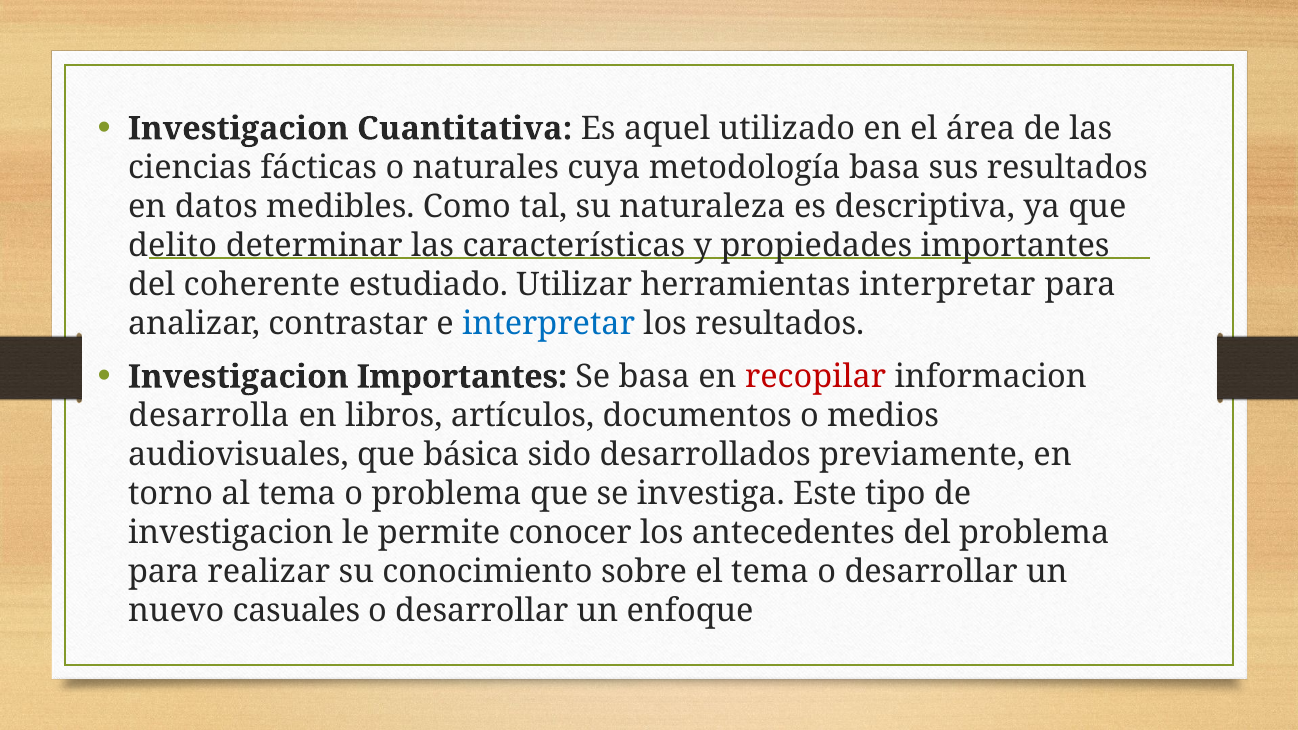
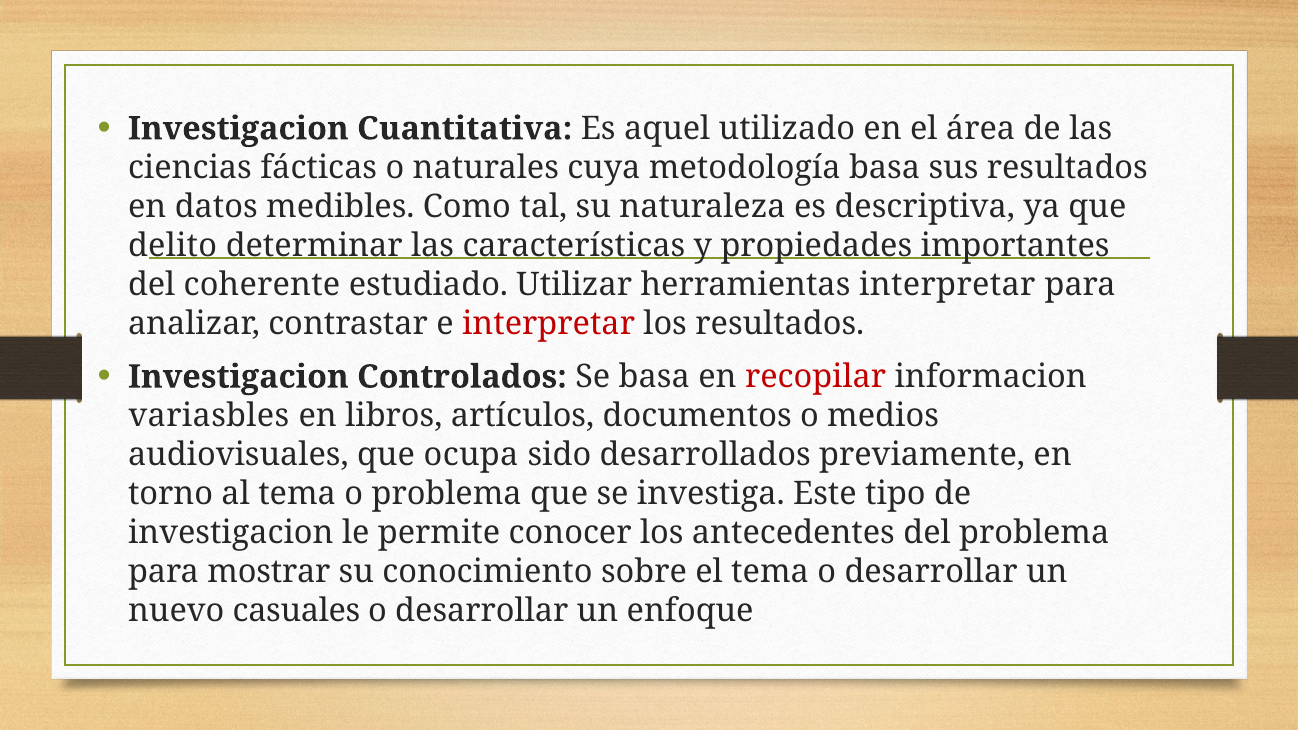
interpretar colour: blue -> red (549, 323)
Investigacion Importantes: Importantes -> Controlados (462, 377)
desarrolla: desarrolla -> variasbles (209, 416)
básica: básica -> ocupa (471, 455)
realizar: realizar -> mostrar (269, 572)
